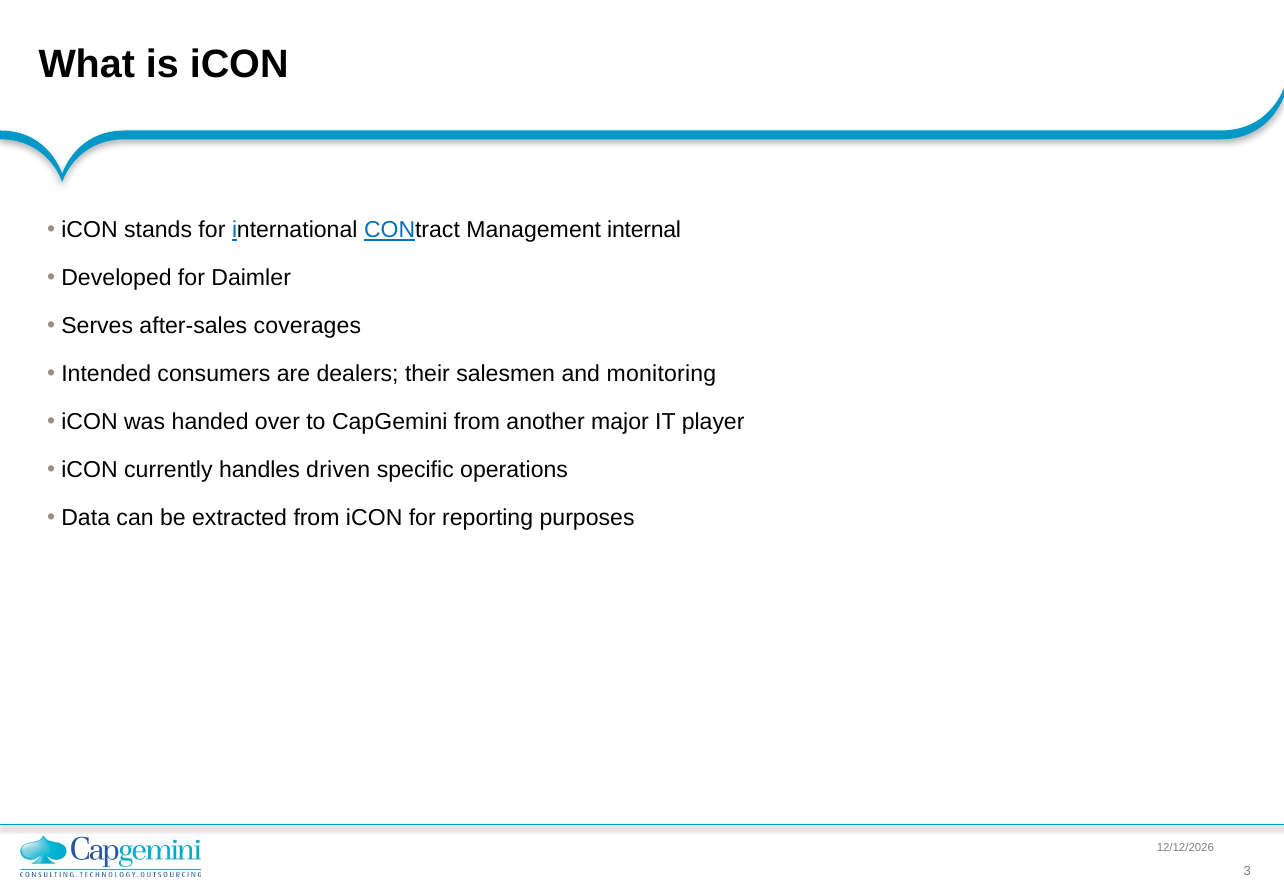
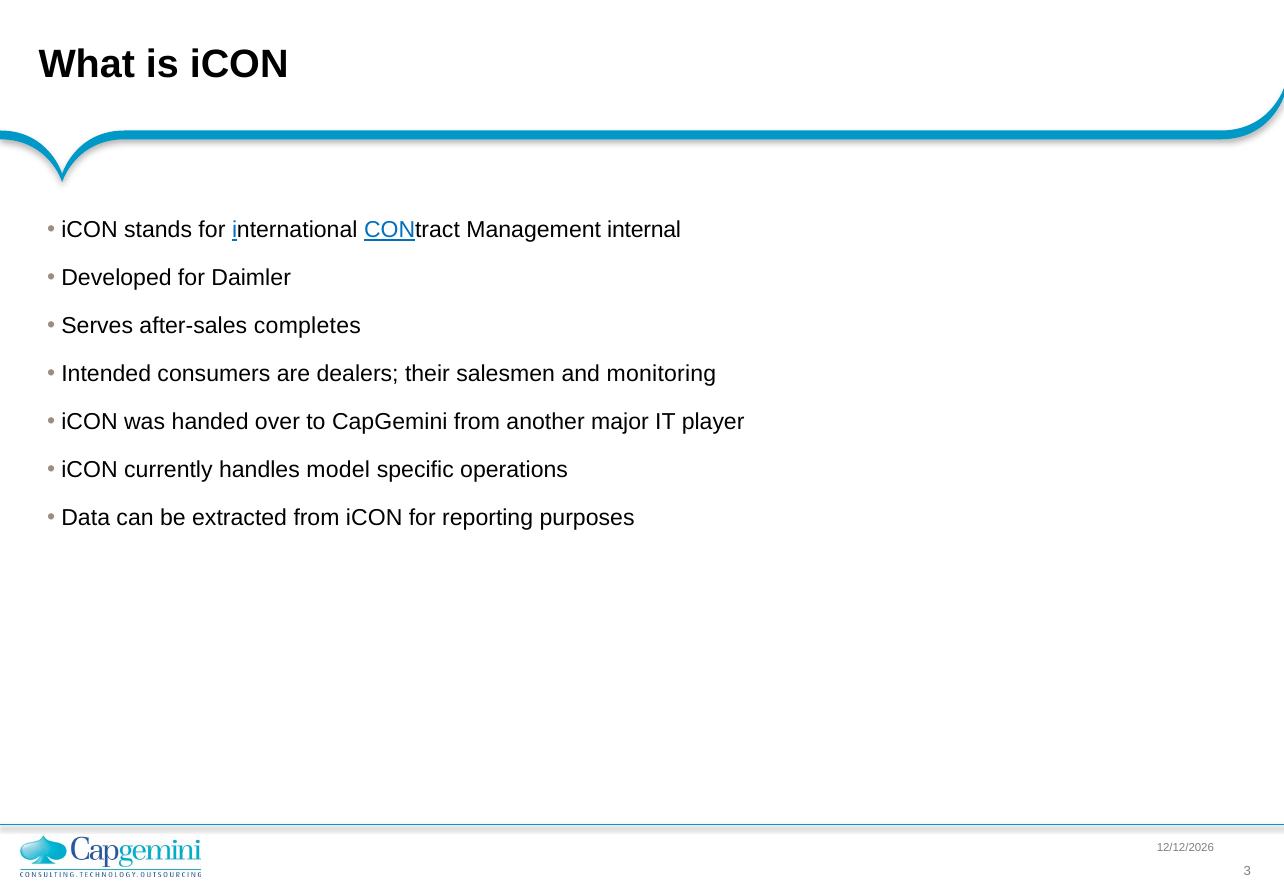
coverages: coverages -> completes (307, 326)
driven: driven -> model (338, 470)
